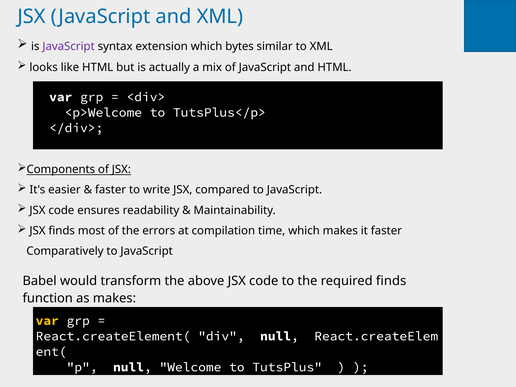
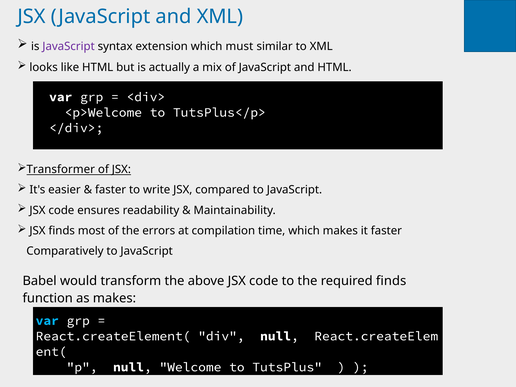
bytes: bytes -> must (239, 47)
Components: Components -> Transformer (61, 169)
var colour: yellow -> light blue (47, 321)
